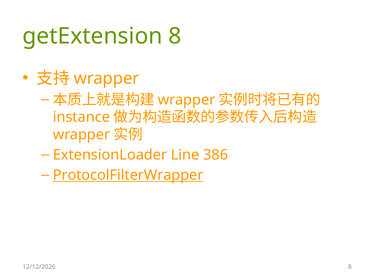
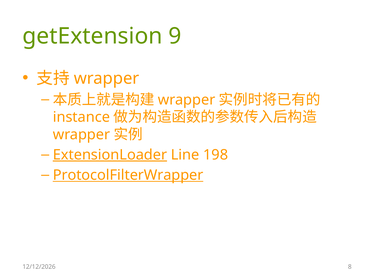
getExtension 8: 8 -> 9 (175, 36)
ExtensionLoader underline: none -> present (110, 155)
386: 386 -> 198 (216, 155)
